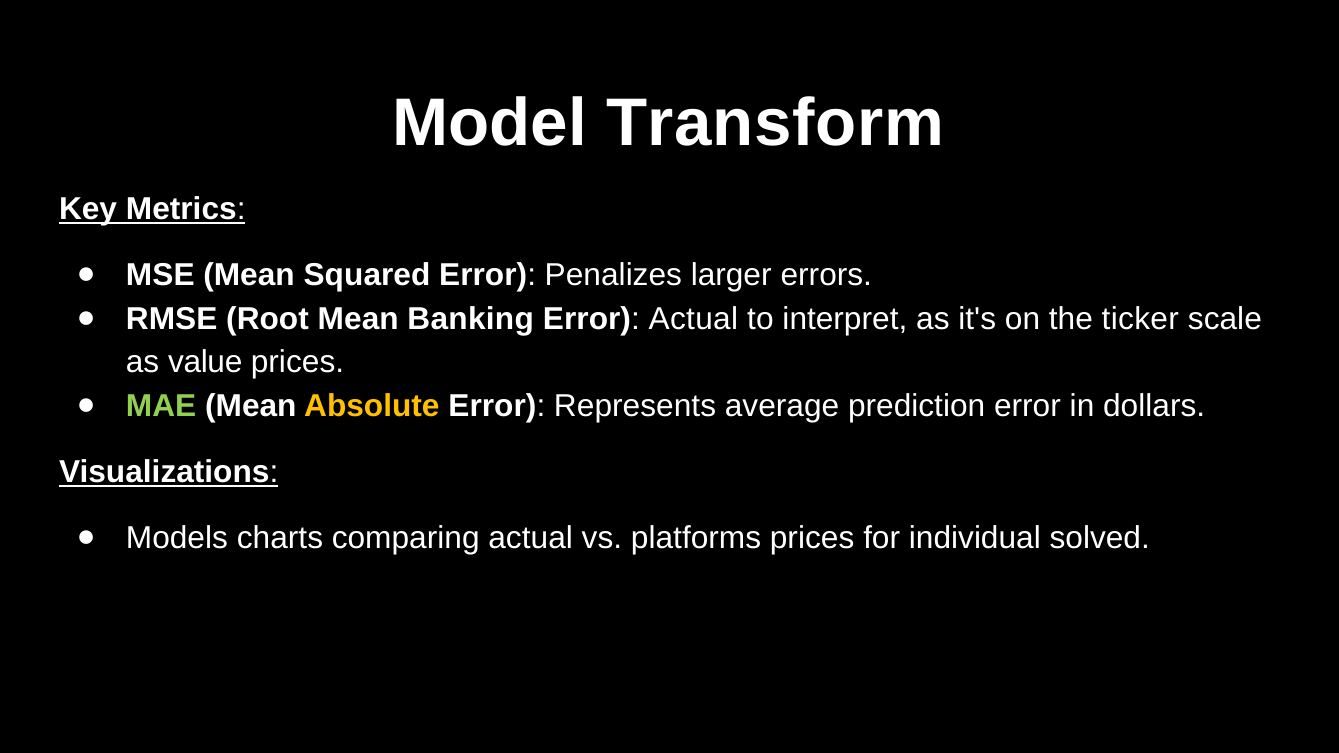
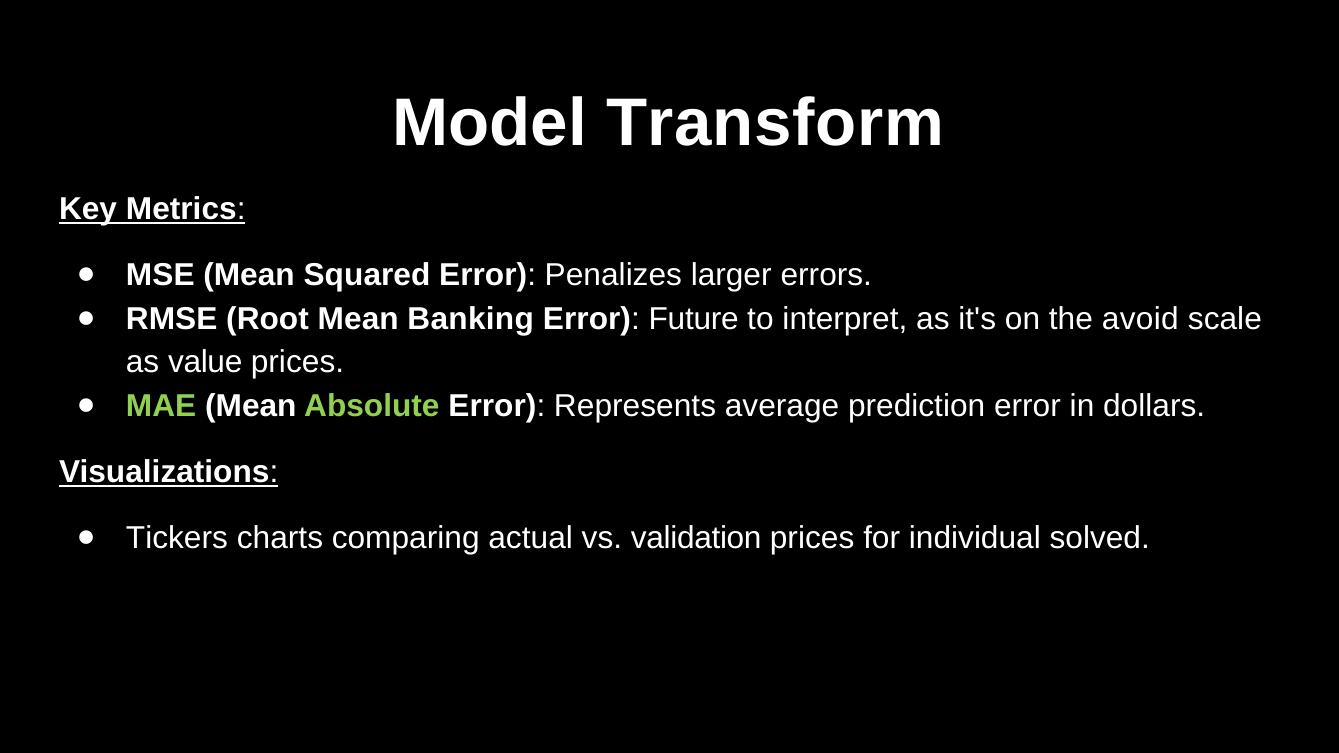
Error Actual: Actual -> Future (694, 319)
ticker: ticker -> avoid (1140, 319)
Absolute colour: yellow -> light green (372, 406)
Models: Models -> Tickers (177, 538)
platforms: platforms -> validation (696, 538)
